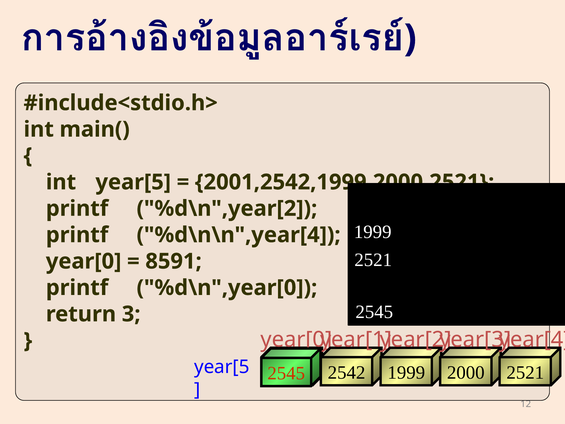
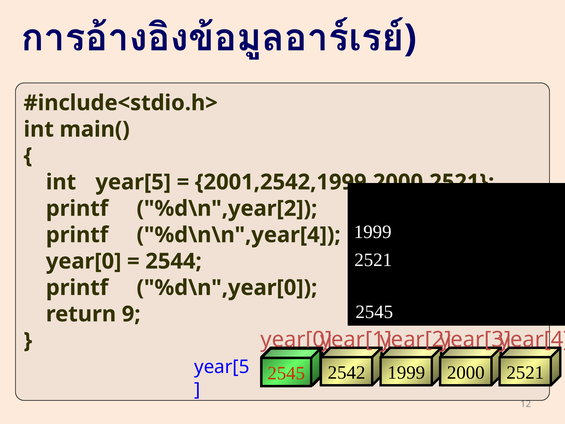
8591: 8591 -> 2544 (174, 261)
3: 3 -> 9 (131, 314)
